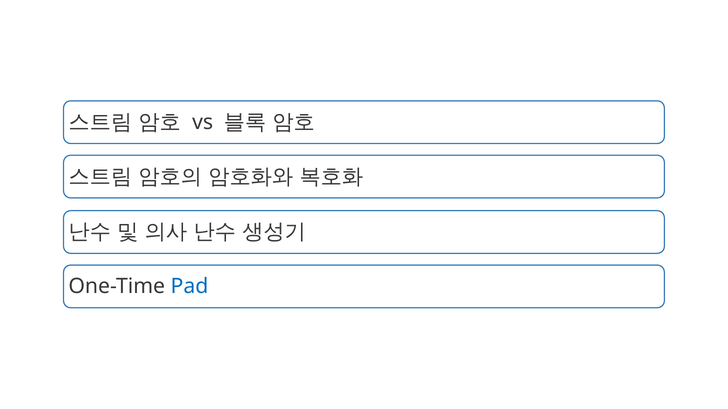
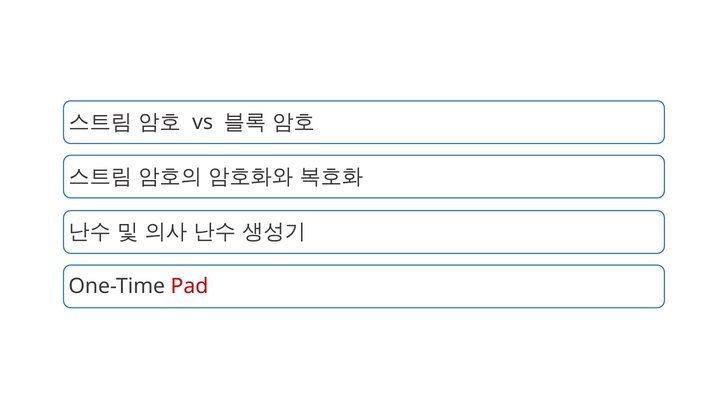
Pad colour: blue -> red (189, 287)
